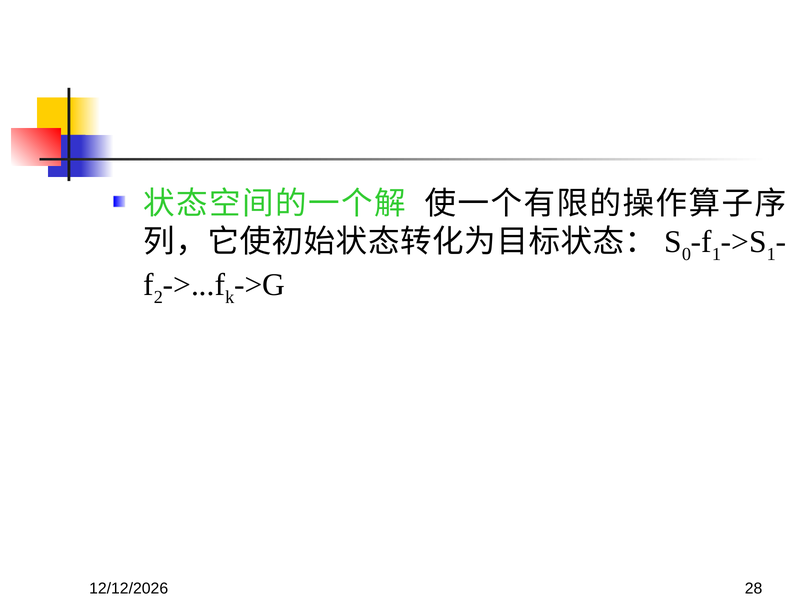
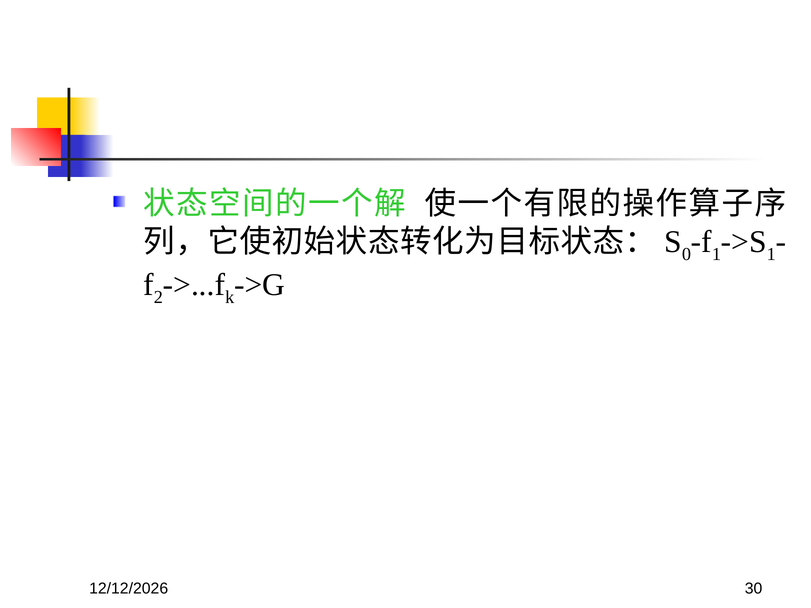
28: 28 -> 30 (754, 589)
